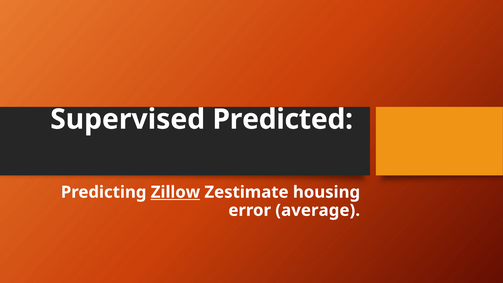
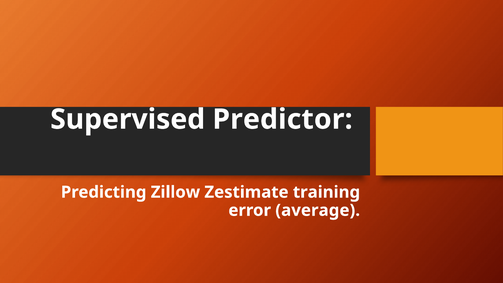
Predicted: Predicted -> Predictor (283, 119)
Zillow underline: present -> none (175, 192)
housing: housing -> training (327, 192)
